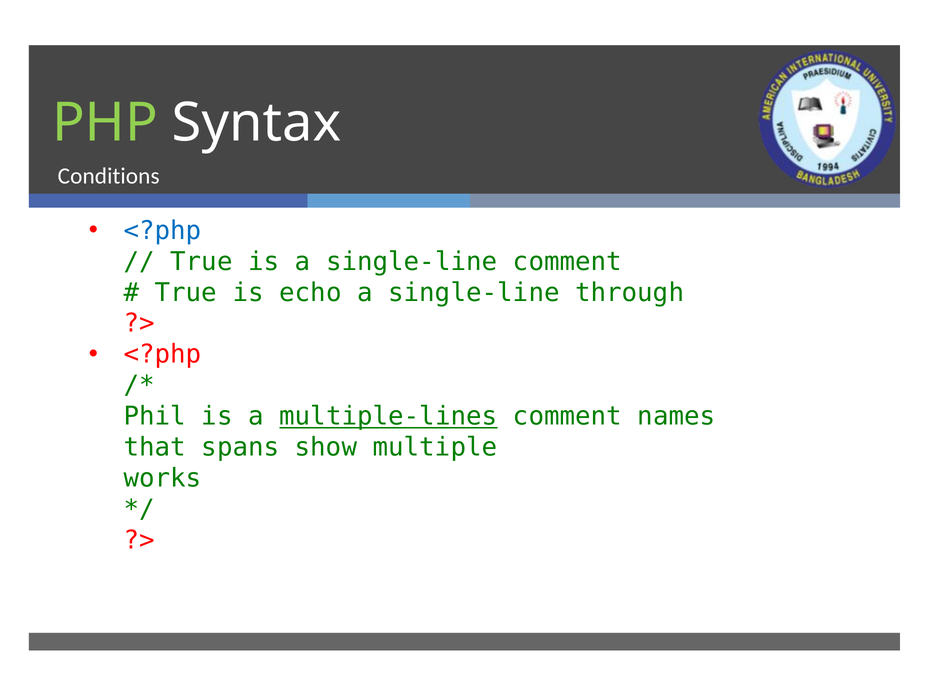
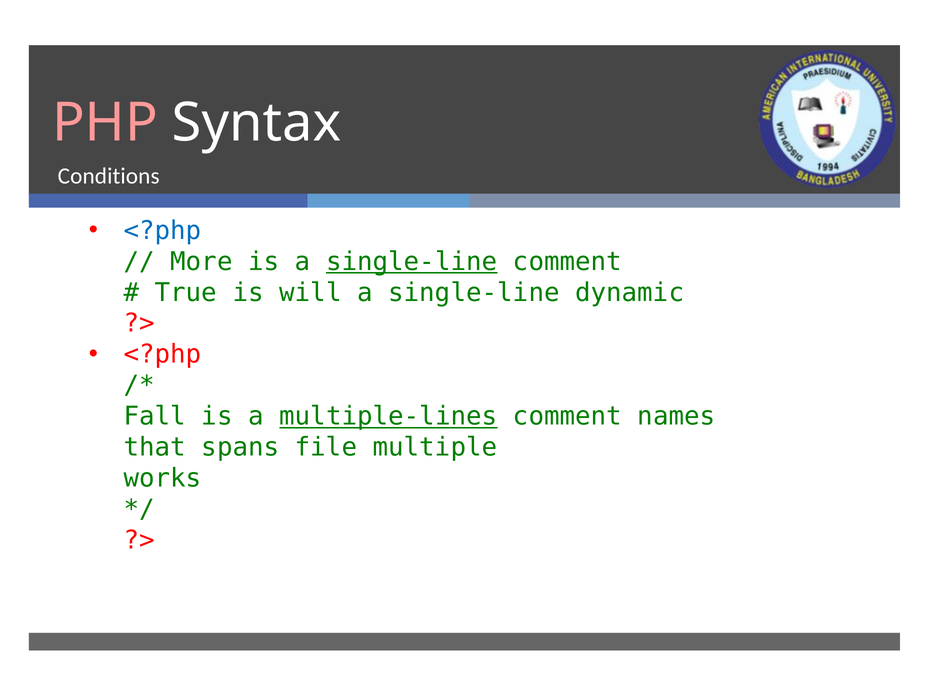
PHP colour: light green -> pink (105, 123)
True: True -> More (201, 261)
single-line underline: none -> present (412, 261)
echo: echo -> will (310, 292)
through: through -> dynamic (630, 292)
Phil: Phil -> Fall (155, 416)
show: show -> file (326, 447)
